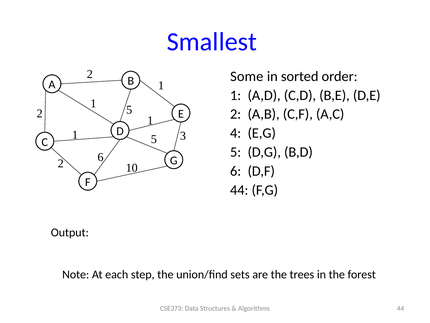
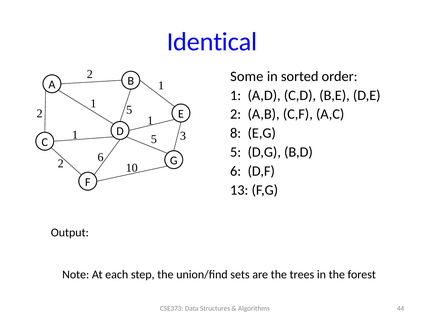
Smallest: Smallest -> Identical (212, 42)
4: 4 -> 8 (236, 133)
44: 44 -> 13 (239, 190)
